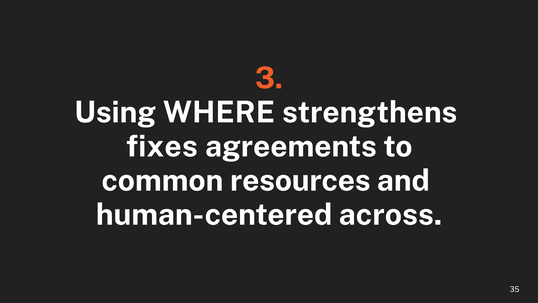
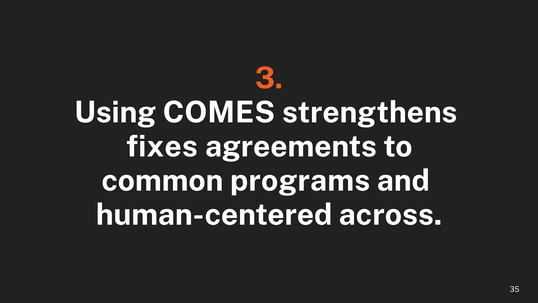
WHERE: WHERE -> COMES (219, 112)
resources: resources -> programs (300, 180)
